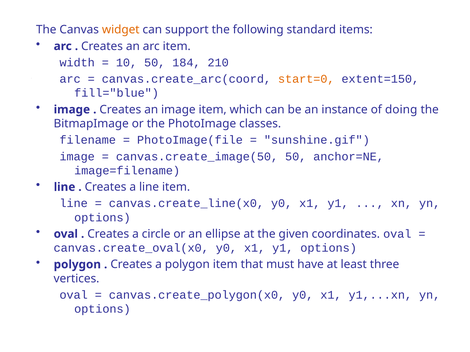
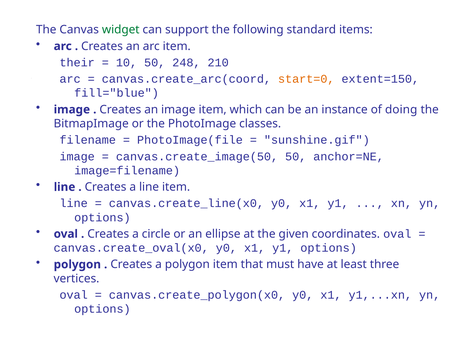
widget colour: orange -> green (121, 30)
width: width -> their (77, 63)
184: 184 -> 248 (186, 63)
